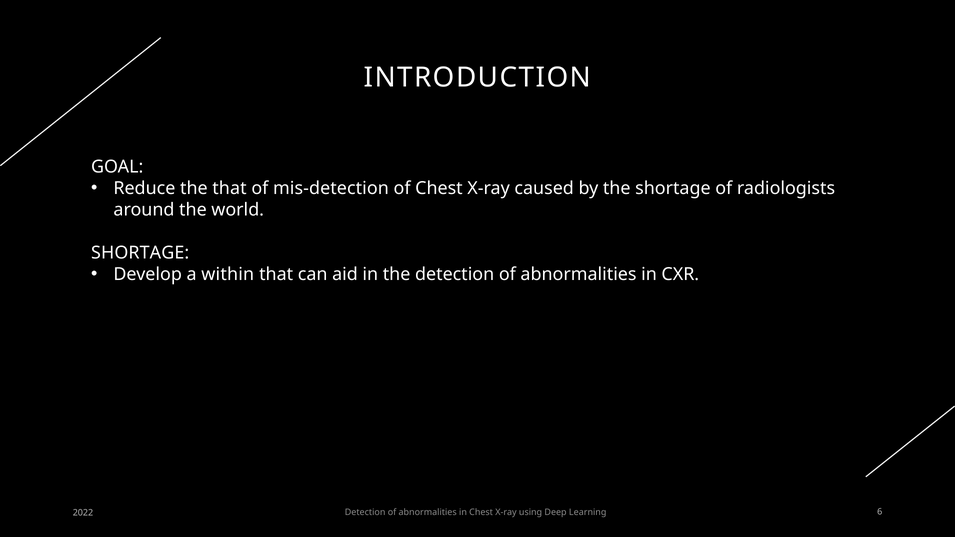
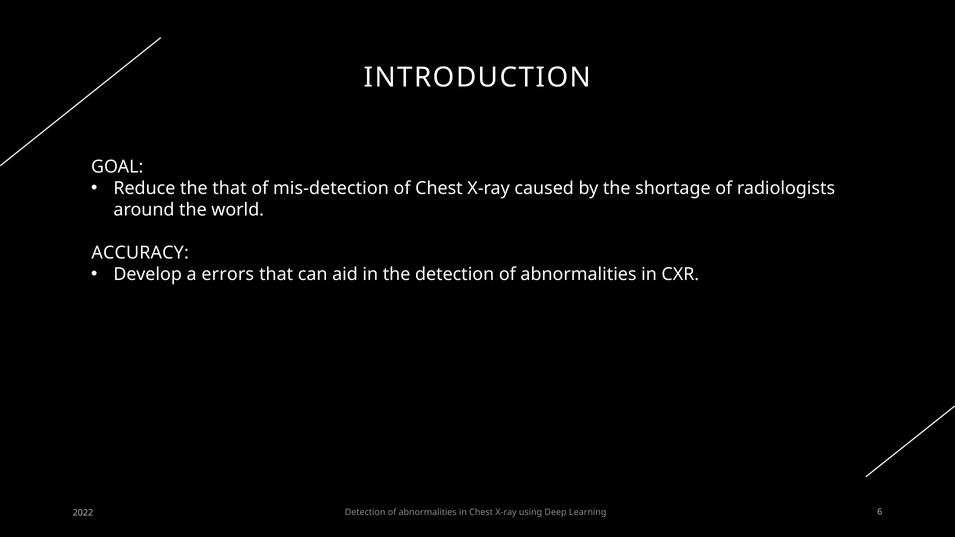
SHORTAGE: SHORTAGE -> ACCURACY (140, 253)
within: within -> errors (228, 274)
